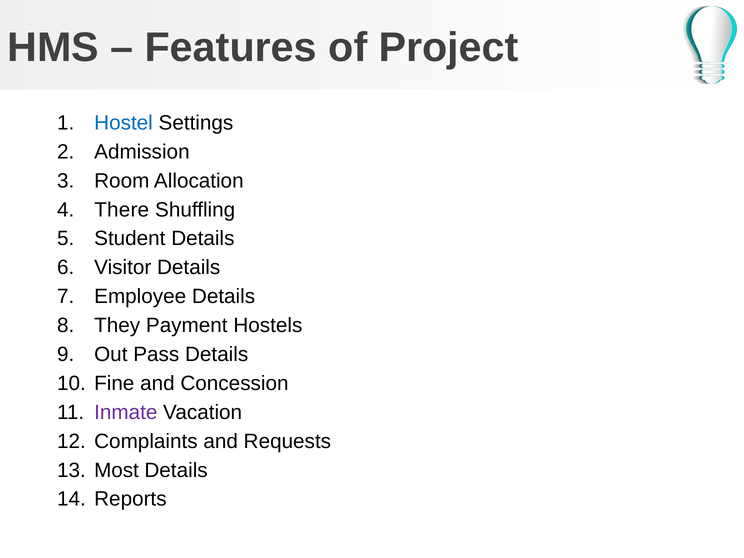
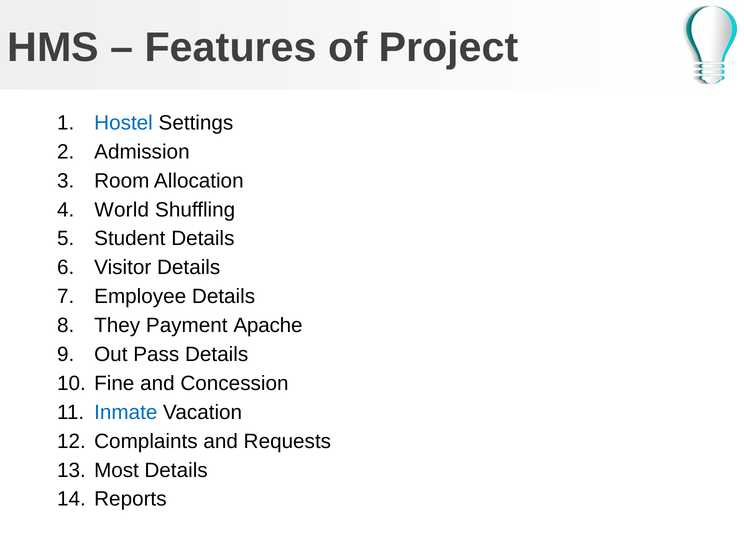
There: There -> World (122, 210)
Hostels: Hostels -> Apache (268, 325)
Inmate colour: purple -> blue (126, 412)
